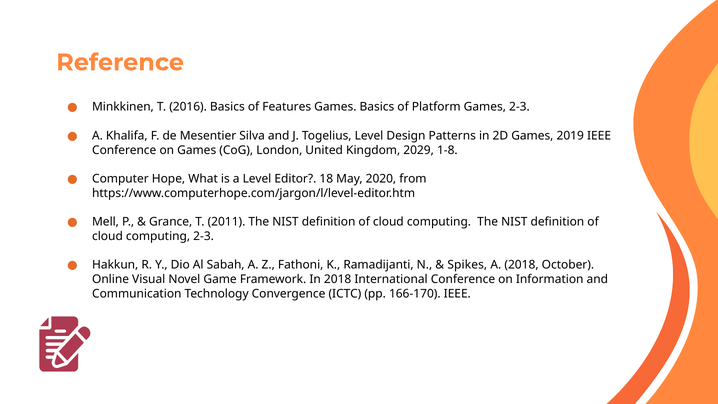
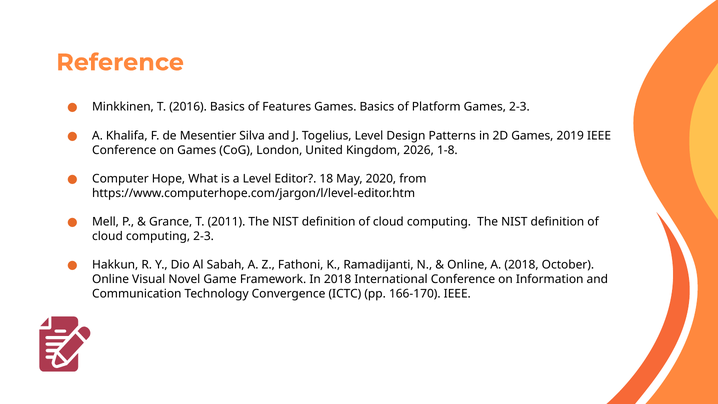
2029: 2029 -> 2026 (419, 150)
Spikes: Spikes -> Online (467, 265)
